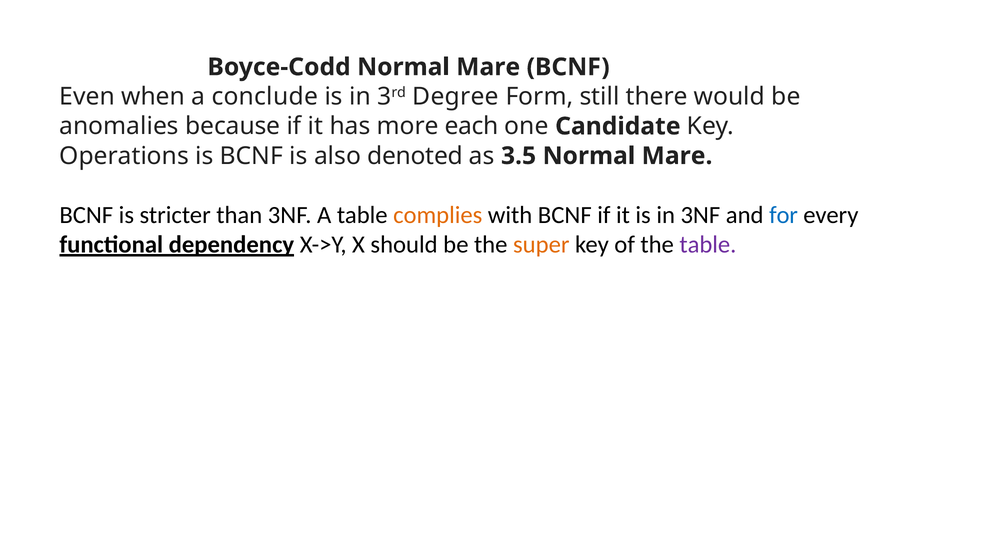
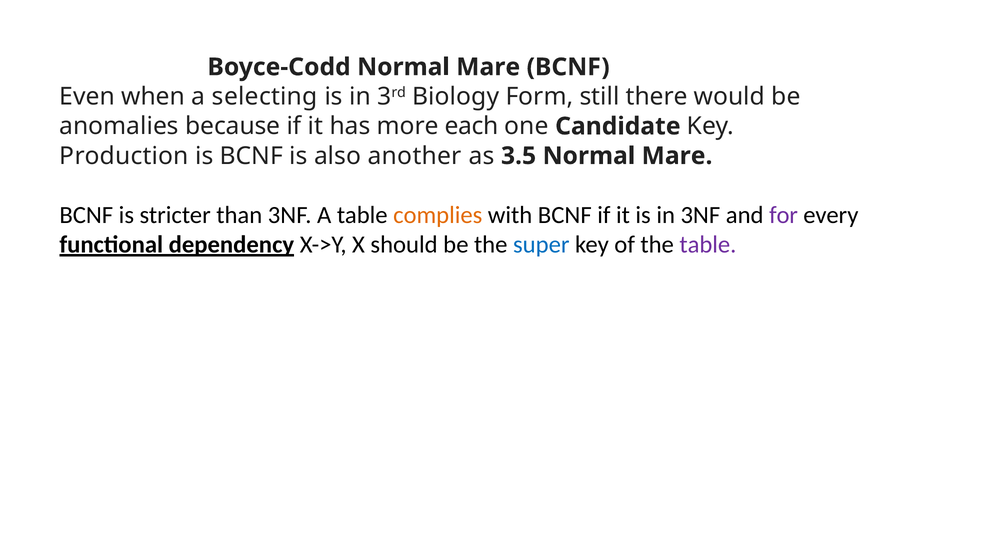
conclude: conclude -> selecting (265, 97)
Degree: Degree -> Biology (456, 97)
Operations: Operations -> Production (124, 156)
denoted: denoted -> another (415, 156)
for colour: blue -> purple (784, 215)
super colour: orange -> blue (541, 245)
